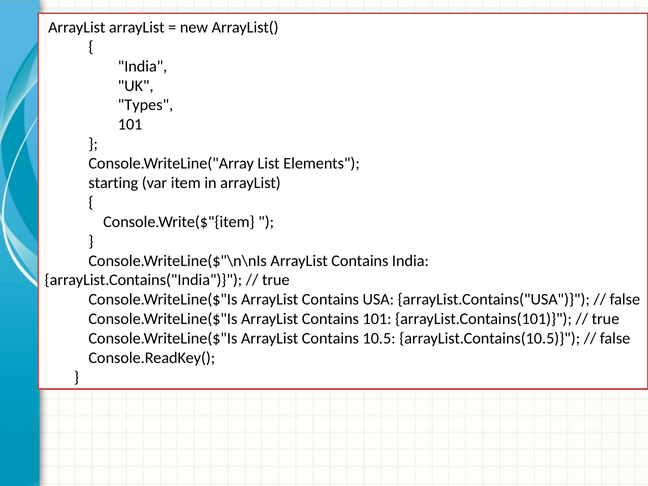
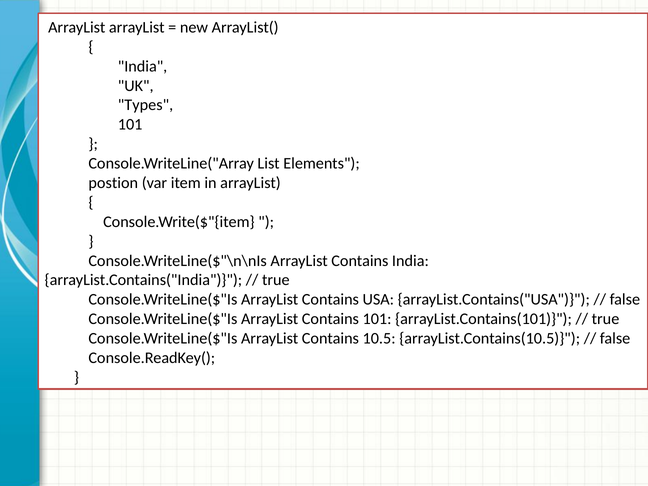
starting: starting -> postion (113, 183)
